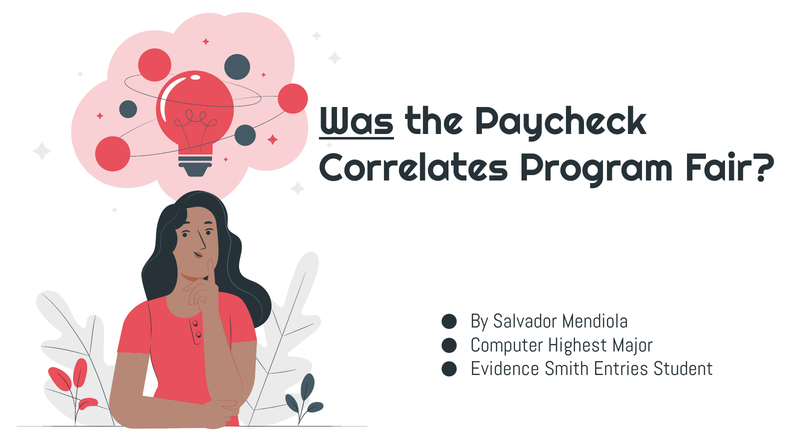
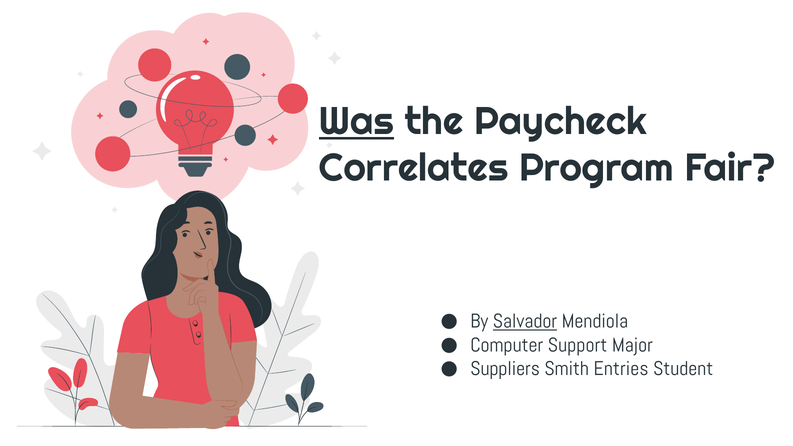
Salvador underline: none -> present (525, 321)
Highest: Highest -> Support (578, 345)
Evidence: Evidence -> Suppliers (505, 369)
